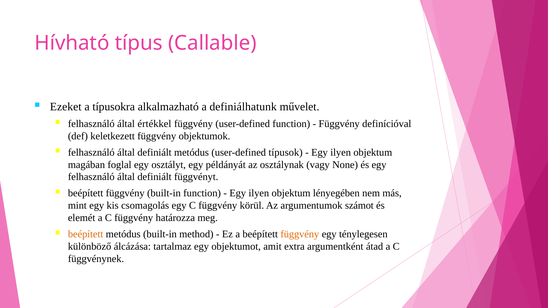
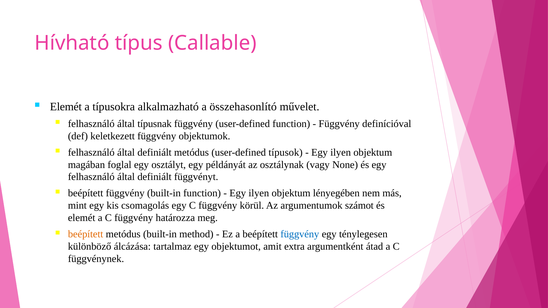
Ezeket: Ezeket -> Elemét (66, 107)
definiálhatunk: definiálhatunk -> összehasonlító (243, 107)
értékkel: értékkel -> típusnak (155, 124)
függvény colour: orange -> blue (300, 234)
